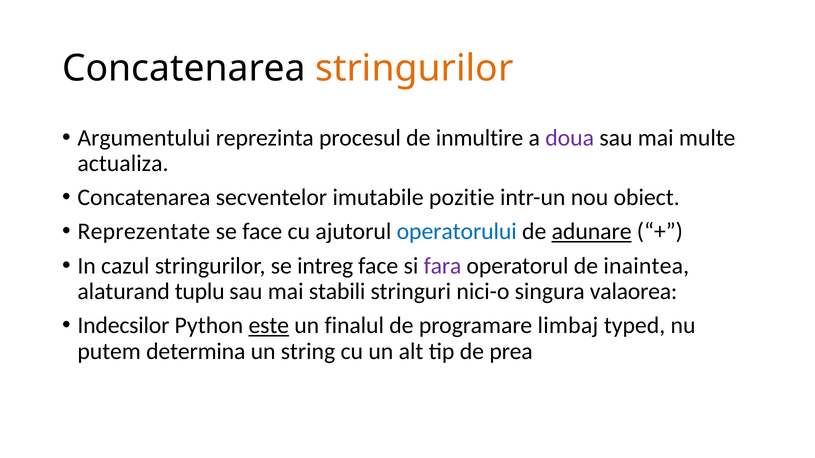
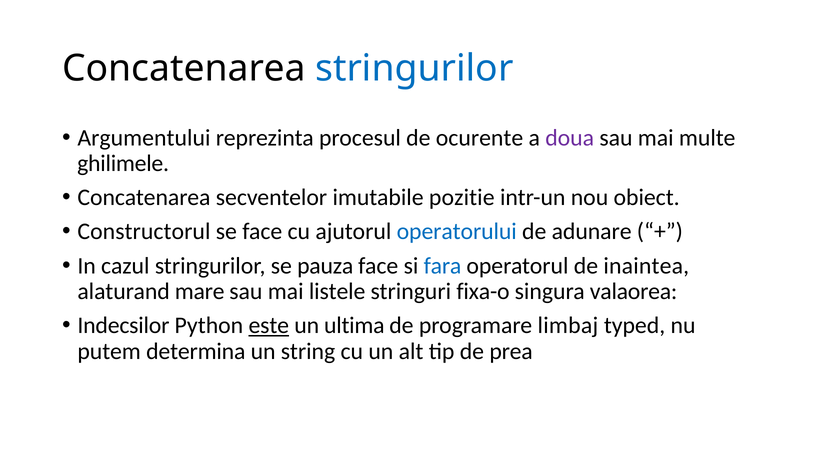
stringurilor colour: orange -> blue (414, 68)
inmultire: inmultire -> ocurente (480, 138)
actualiza: actualiza -> ghilimele (123, 163)
Reprezentate: Reprezentate -> Constructorul (144, 232)
adunare underline: present -> none (592, 232)
intreg: intreg -> pauza (325, 266)
fara colour: purple -> blue (443, 266)
tuplu: tuplu -> mare (200, 292)
stabili: stabili -> listele (337, 292)
nici-o: nici-o -> fixa-o (483, 292)
finalul: finalul -> ultima (354, 326)
